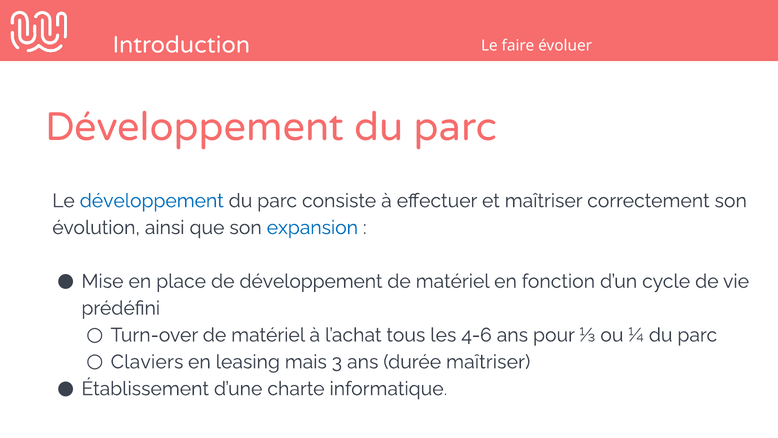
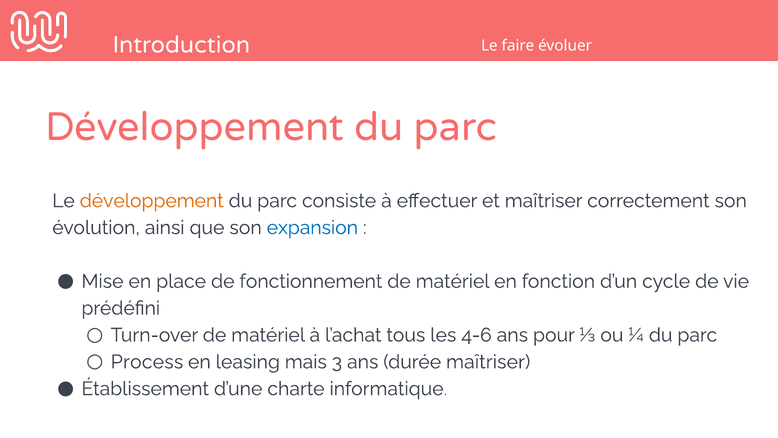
développement colour: blue -> orange (152, 201)
de développement: développement -> fonctionnement (311, 281)
Claviers: Claviers -> Process (147, 362)
